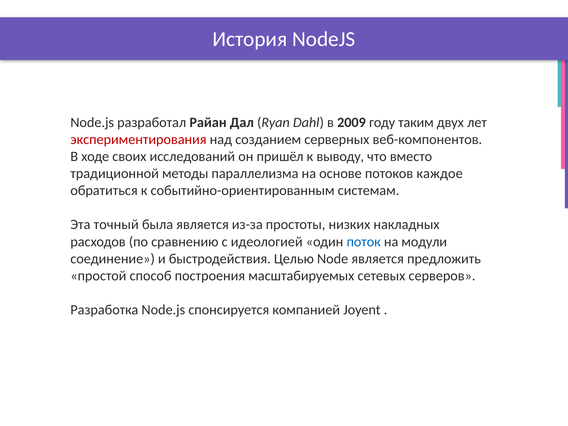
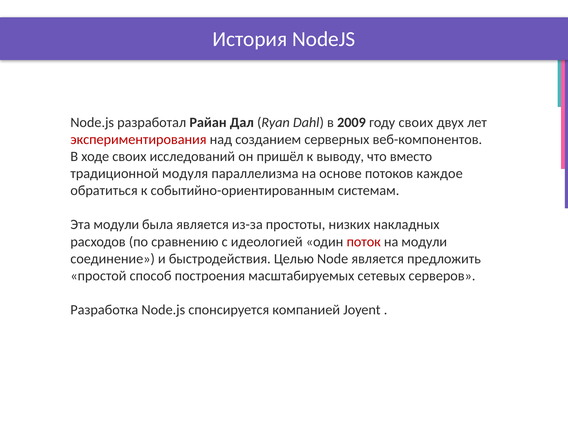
году таким: таким -> своих (416, 122)
методы: методы -> модуля (185, 174)
Эта точный: точный -> модули (116, 225)
поток colour: blue -> red (364, 242)
